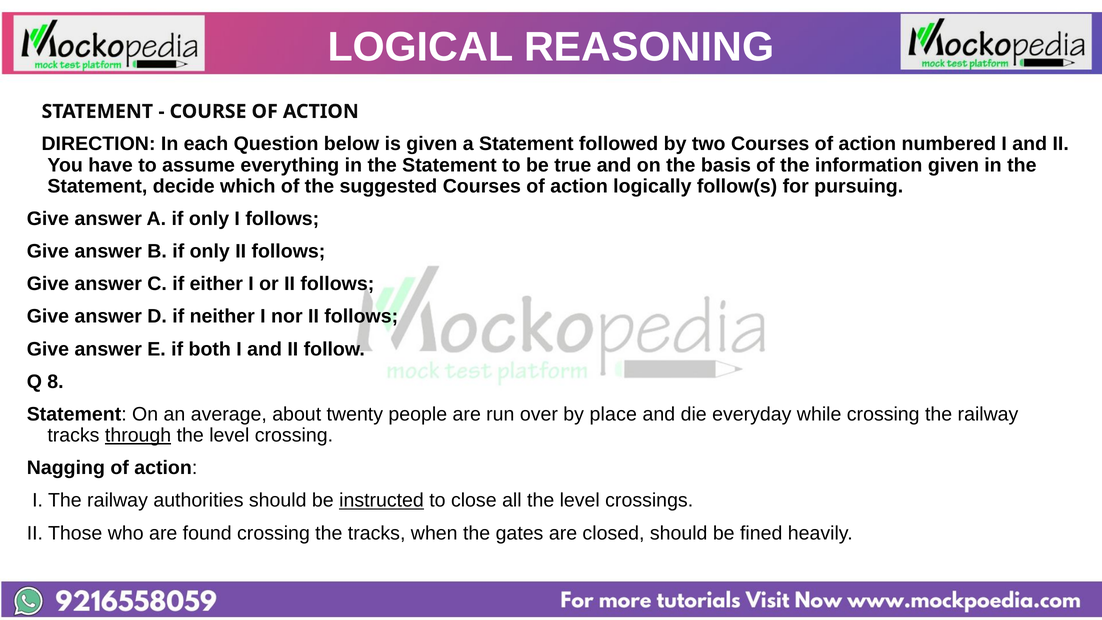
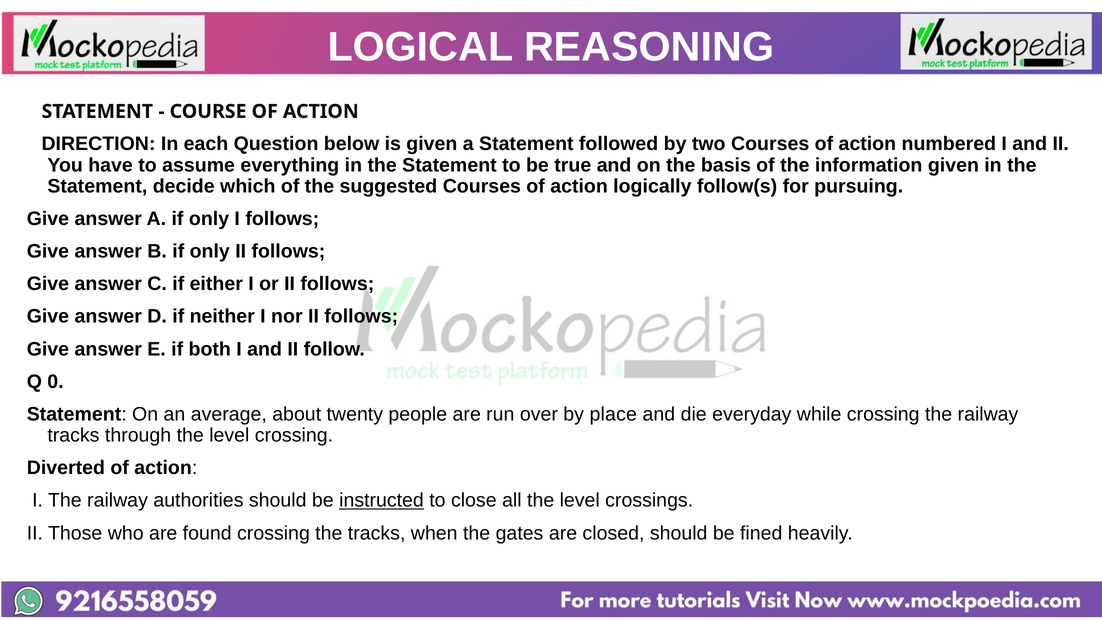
8: 8 -> 0 (55, 382)
through underline: present -> none (138, 435)
Nagging: Nagging -> Diverted (66, 468)
